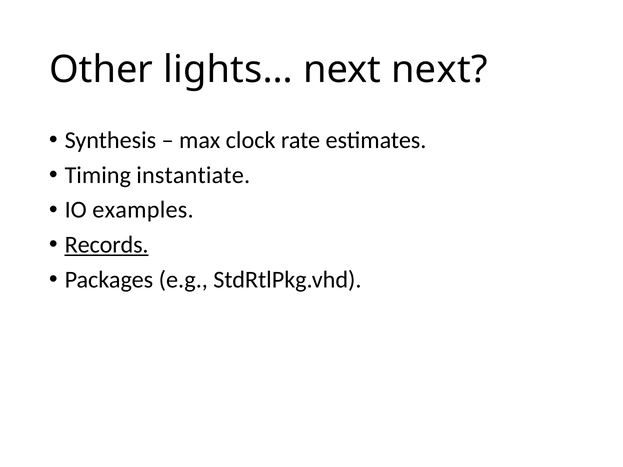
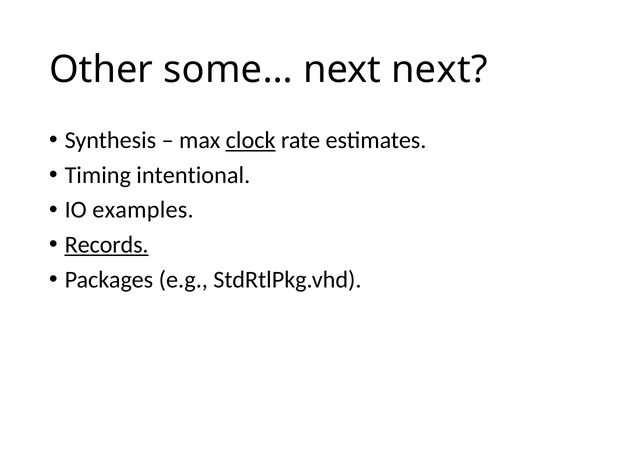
lights…: lights… -> some… (228, 70)
clock underline: none -> present (251, 140)
instantiate: instantiate -> intentional (193, 175)
